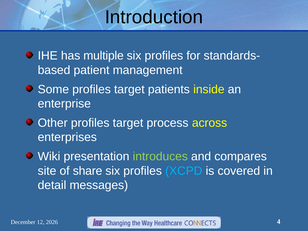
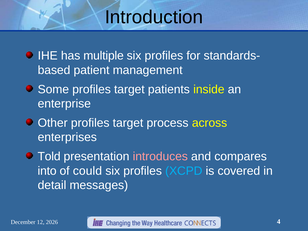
Wiki: Wiki -> Told (49, 156)
introduces colour: light green -> pink (160, 156)
site: site -> into (47, 171)
share: share -> could (87, 171)
